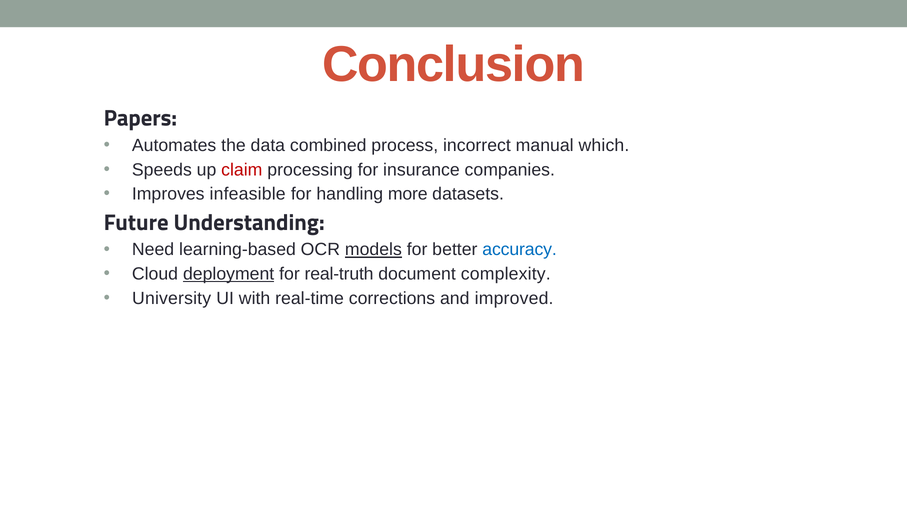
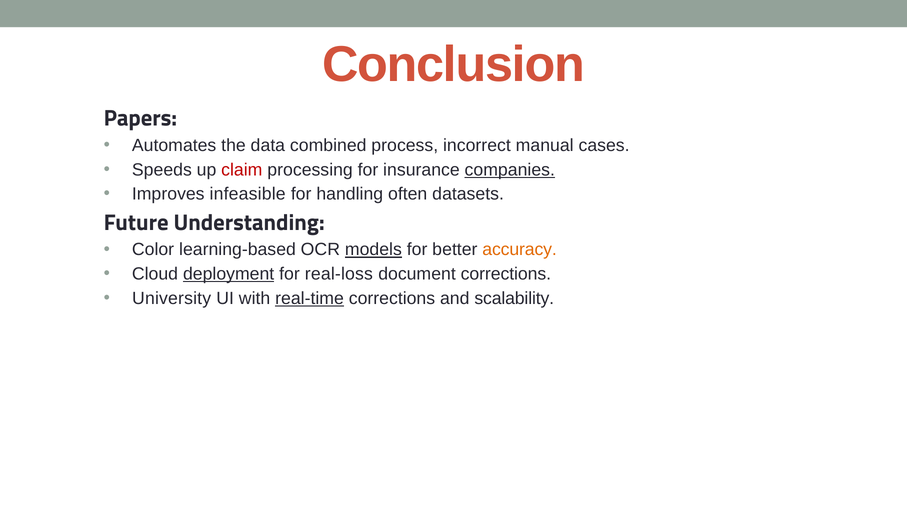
which: which -> cases (604, 146)
companies underline: none -> present (510, 170)
more: more -> often (408, 194)
Need: Need -> Color (153, 250)
accuracy colour: blue -> orange (520, 250)
real-truth: real-truth -> real-loss (339, 274)
document complexity: complexity -> corrections (506, 274)
real-time underline: none -> present (310, 298)
improved: improved -> scalability (514, 298)
